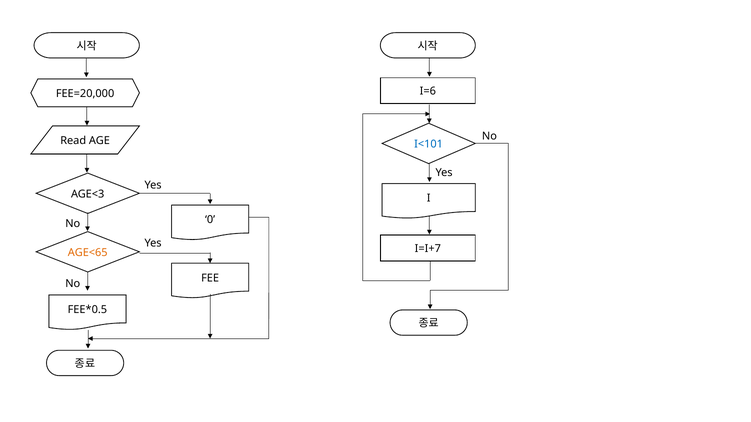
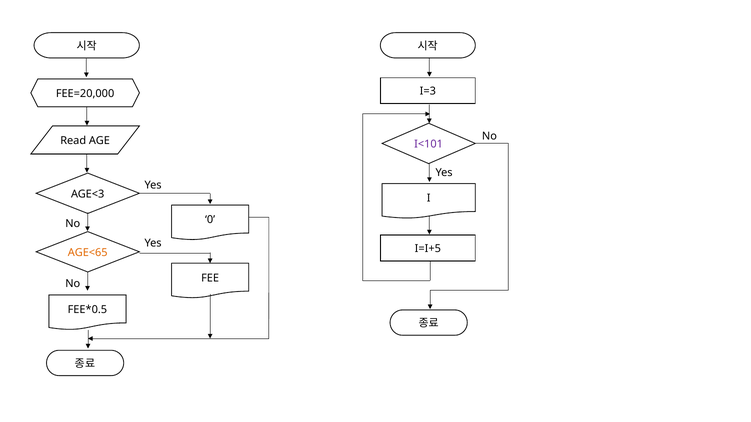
I=6: I=6 -> I=3 (428, 91)
I<101 colour: blue -> purple (429, 144)
I=I+7: I=I+7 -> I=I+5 (428, 249)
